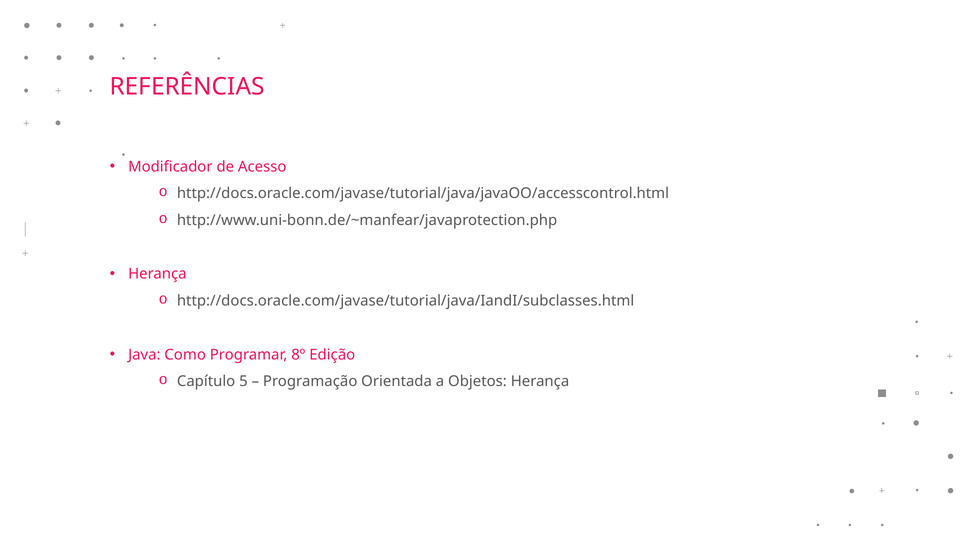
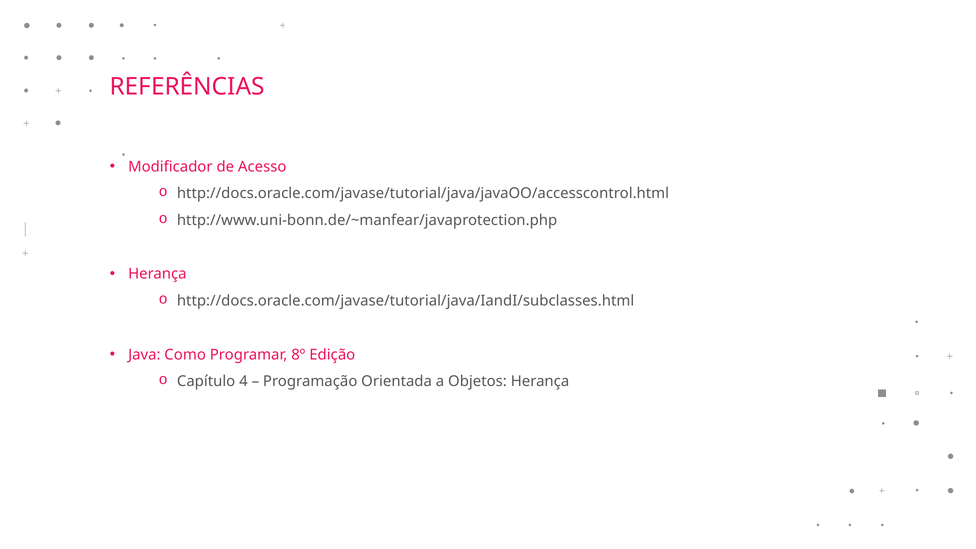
5: 5 -> 4 (243, 381)
